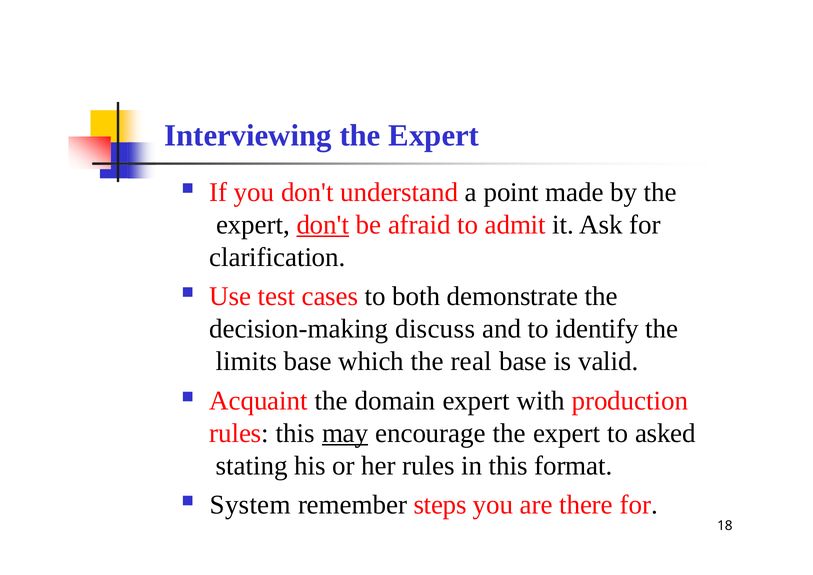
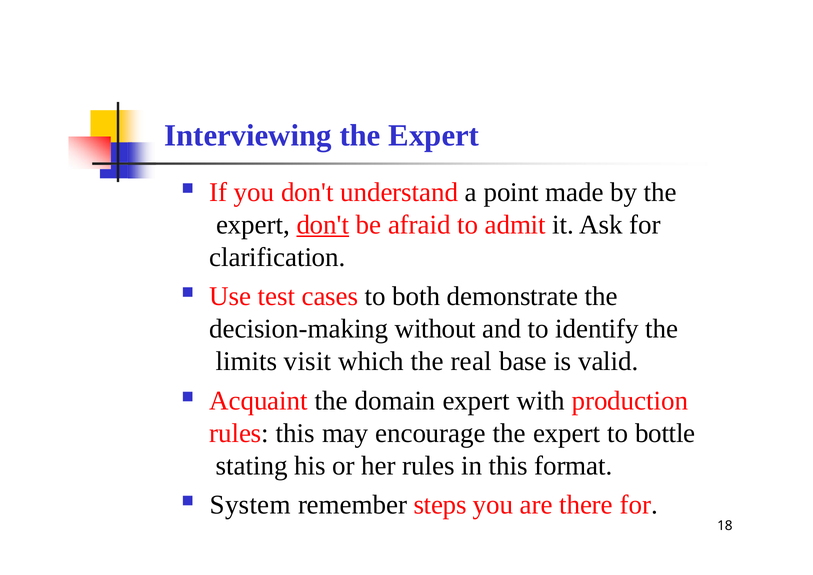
discuss: discuss -> without (435, 328)
limits base: base -> visit (308, 361)
may underline: present -> none (345, 433)
asked: asked -> bottle (665, 433)
